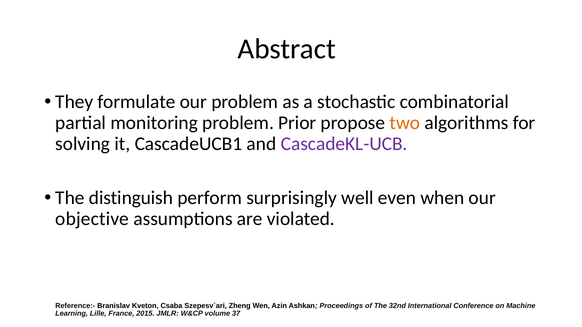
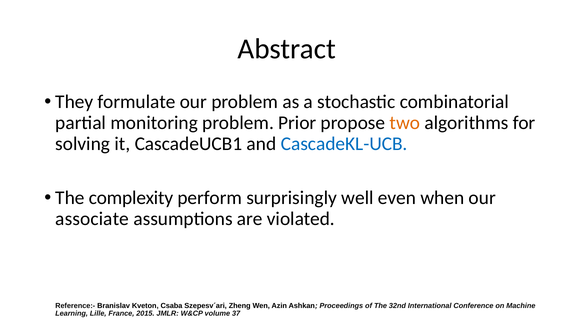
CascadeKL-UCB colour: purple -> blue (344, 144)
distinguish: distinguish -> complexity (131, 198)
objective: objective -> associate (92, 219)
